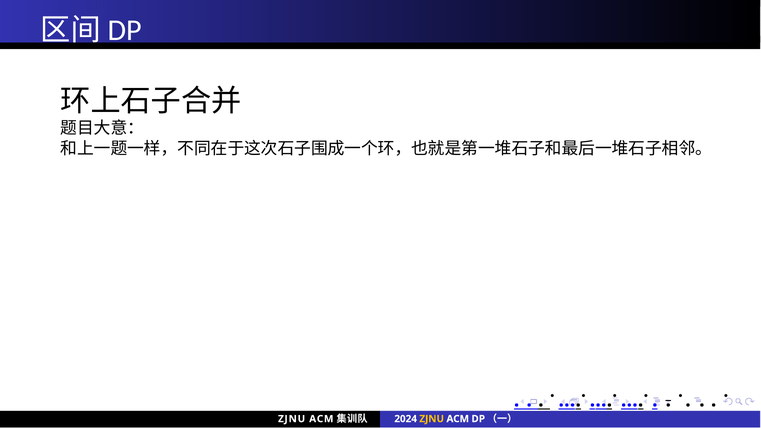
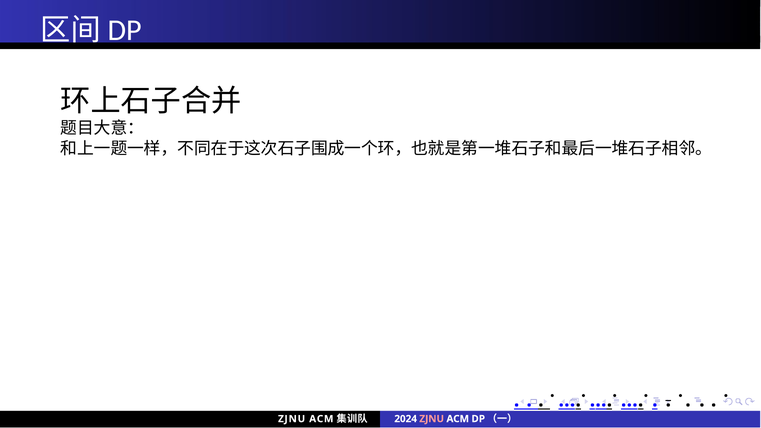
ZJNU colour: yellow -> pink (432, 419)
